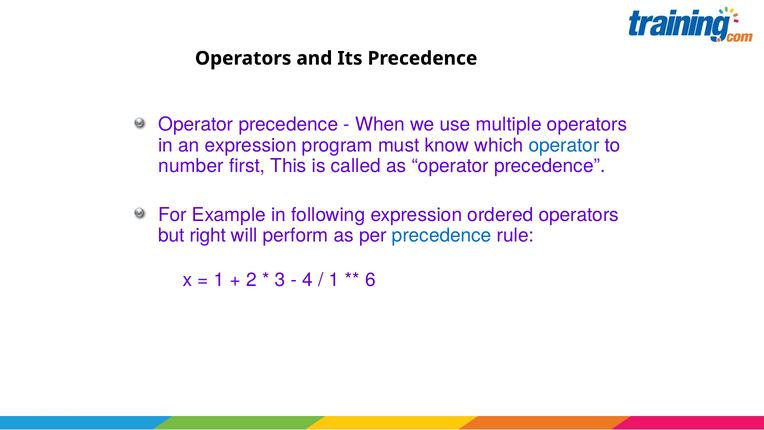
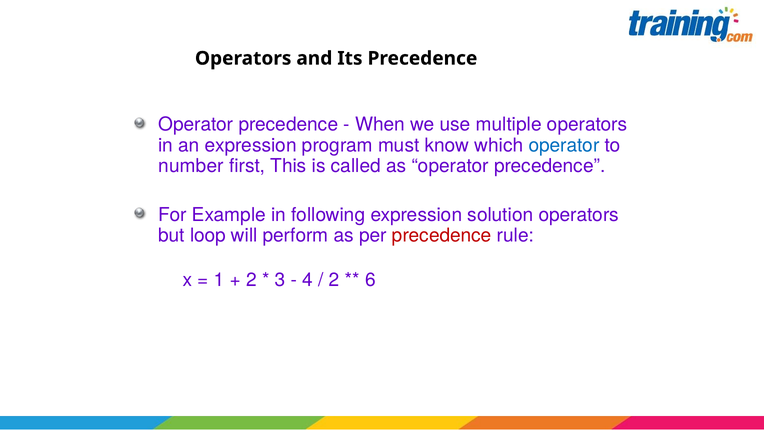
ordered: ordered -> solution (500, 215)
right: right -> loop (208, 235)
precedence colour: blue -> red (442, 235)
1: 1 -> 2 (334, 280)
